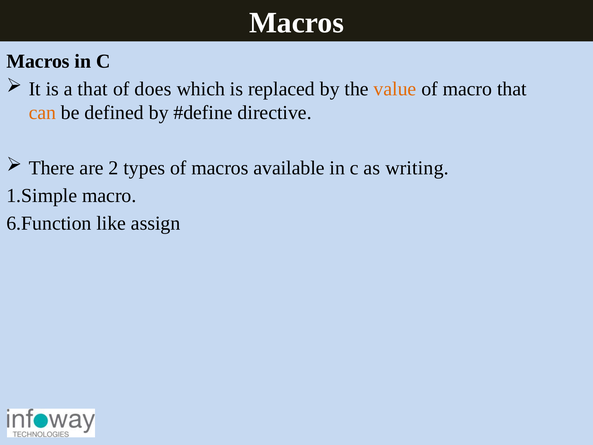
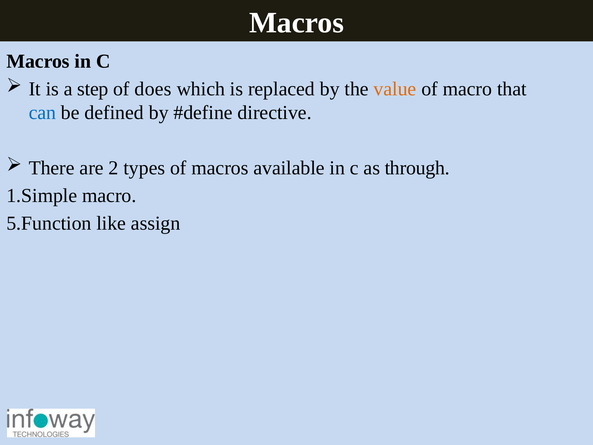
a that: that -> step (93, 89)
can colour: orange -> blue (42, 113)
writing: writing -> through (417, 168)
6.Function: 6.Function -> 5.Function (49, 223)
